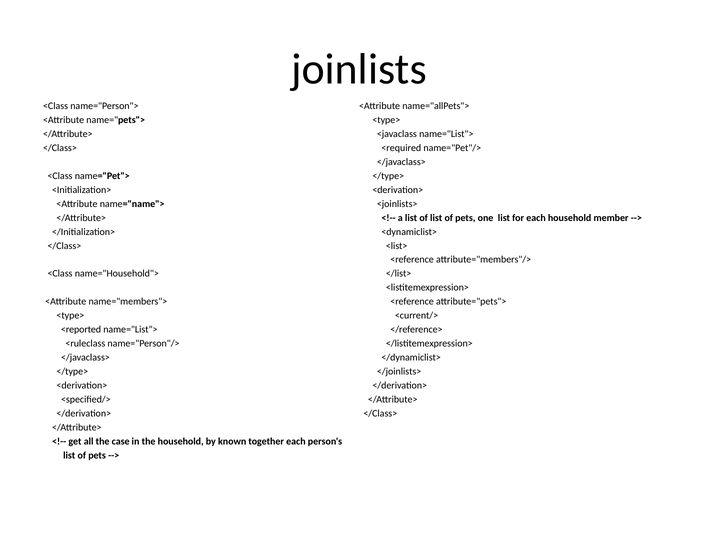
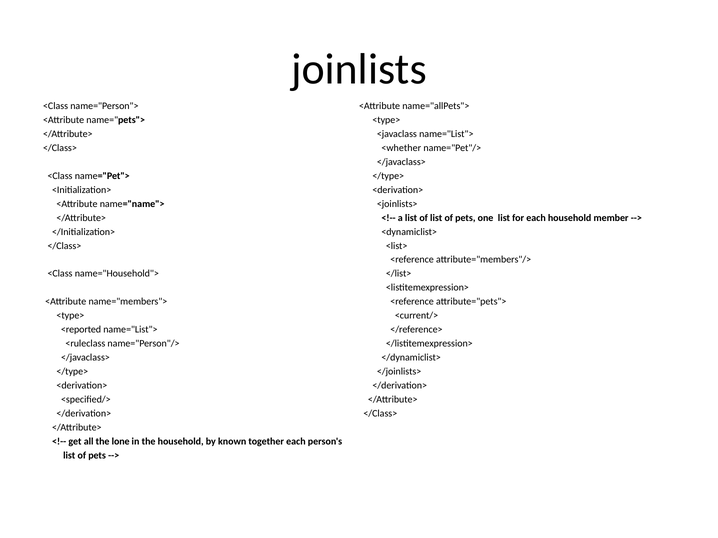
<required: <required -> <whether (401, 148)
case: case -> lone (121, 442)
